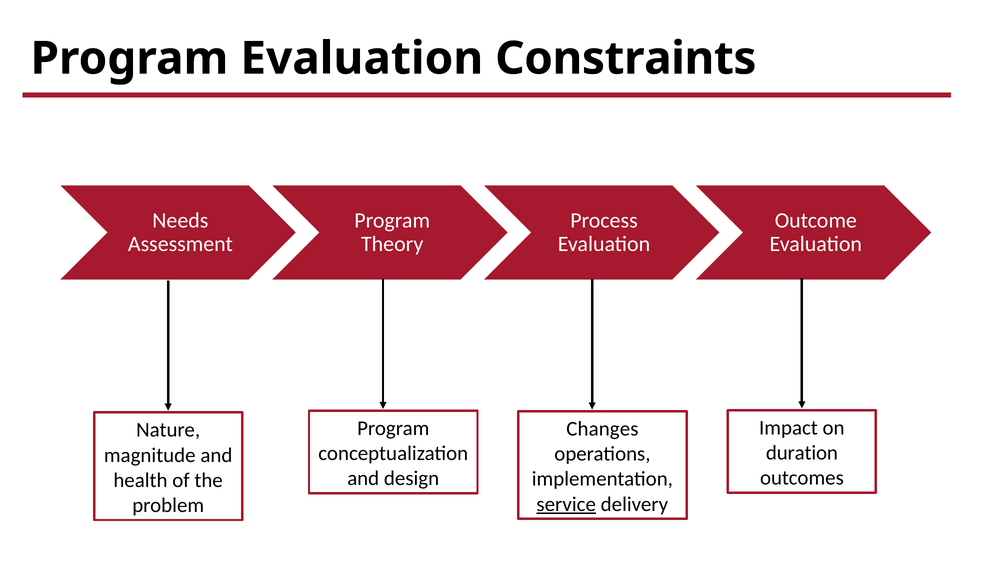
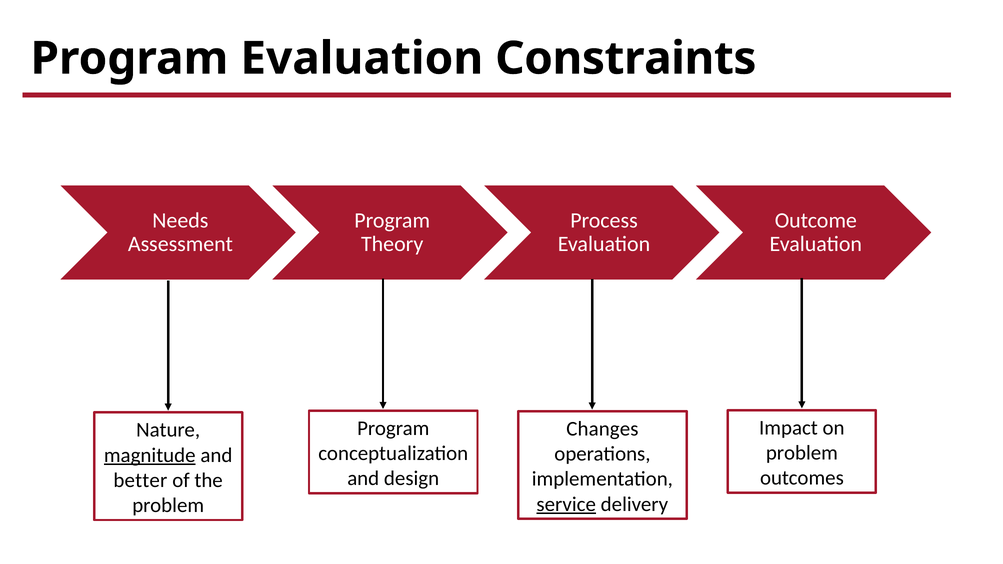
duration: duration -> problem (802, 453)
magnitude underline: none -> present (150, 455)
health: health -> better (140, 480)
